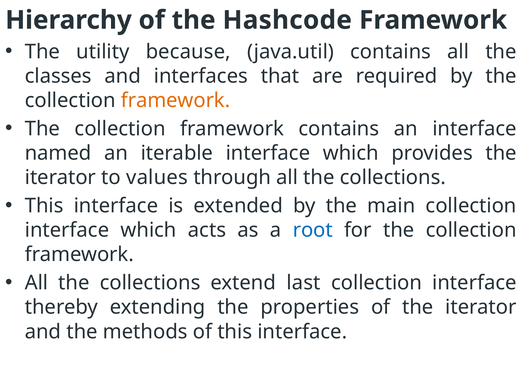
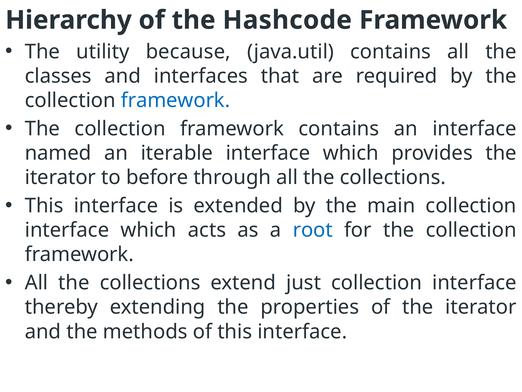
framework colour: orange -> blue (176, 100)
values: values -> before (157, 177)
last: last -> just (304, 283)
